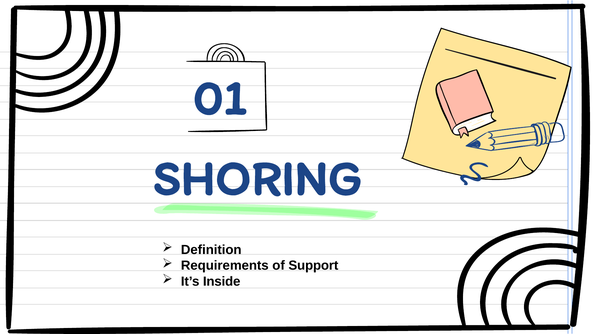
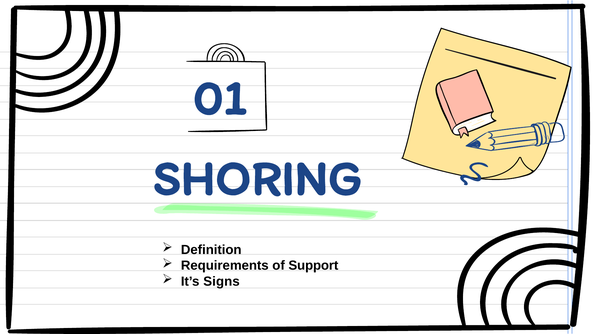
Inside: Inside -> Signs (222, 282)
